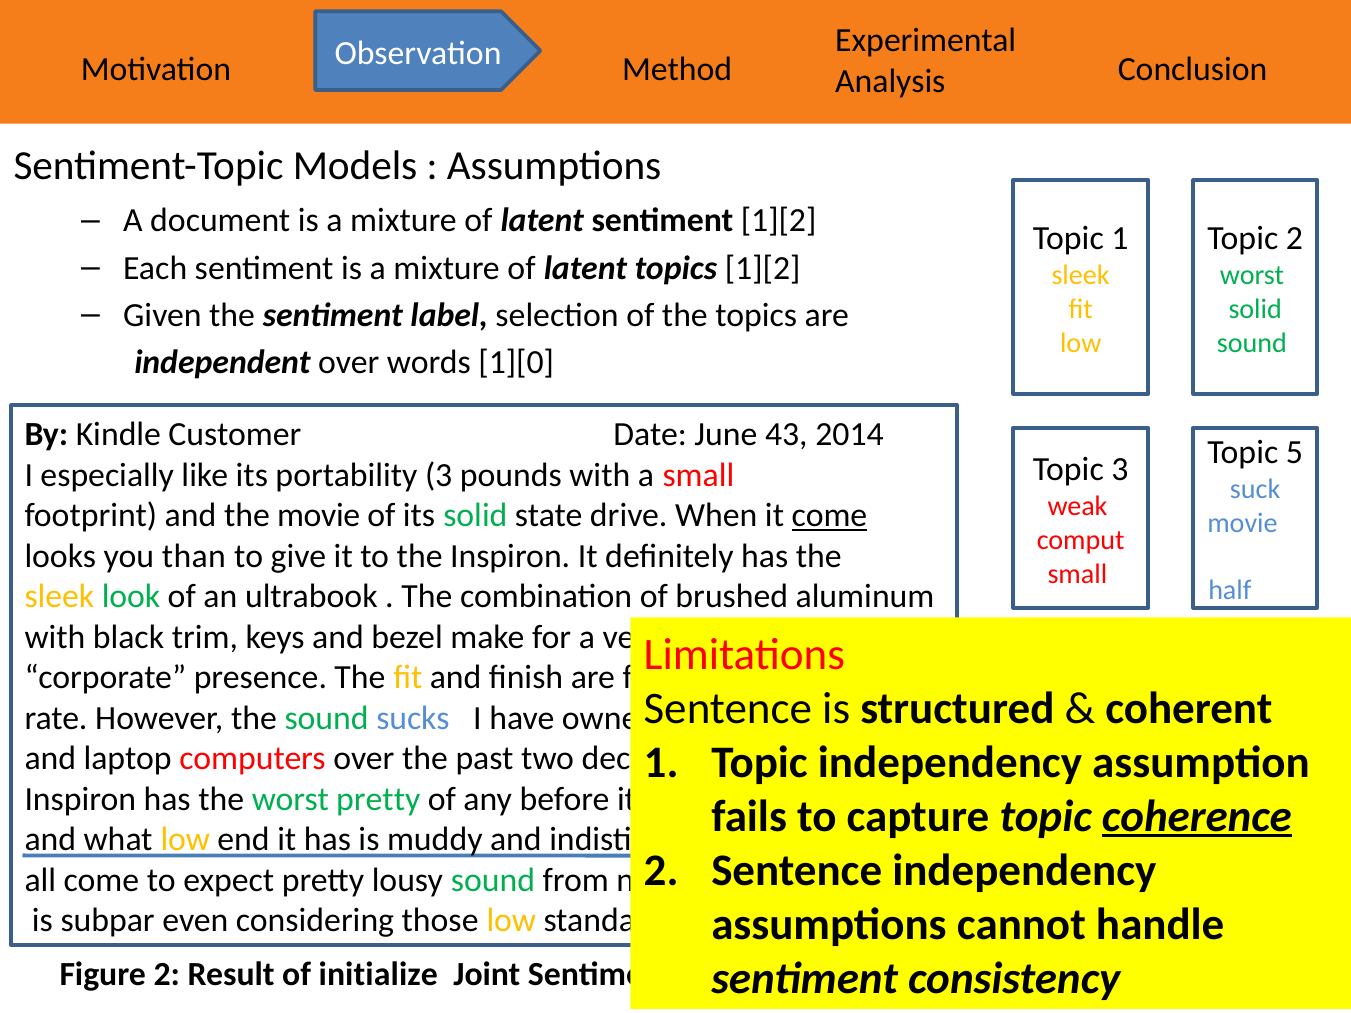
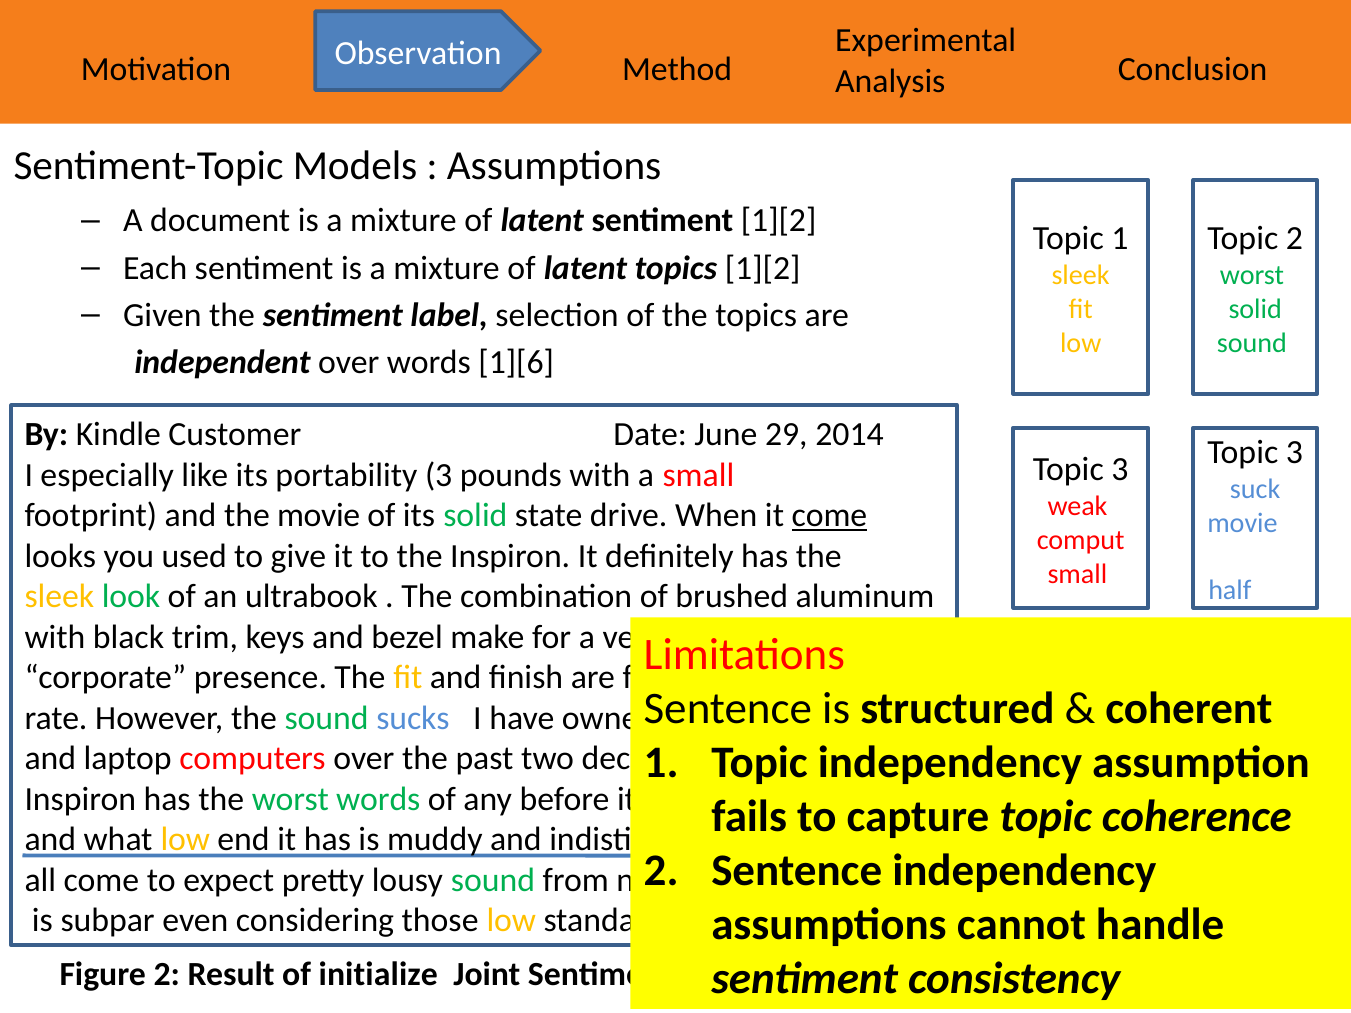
1][0: 1][0 -> 1][6 (516, 363)
43: 43 -> 29 (786, 435)
5: 5 -> 3 (1294, 453)
than: than -> used (194, 556)
worst pretty: pretty -> words (378, 799)
coherence underline: present -> none (1197, 817)
